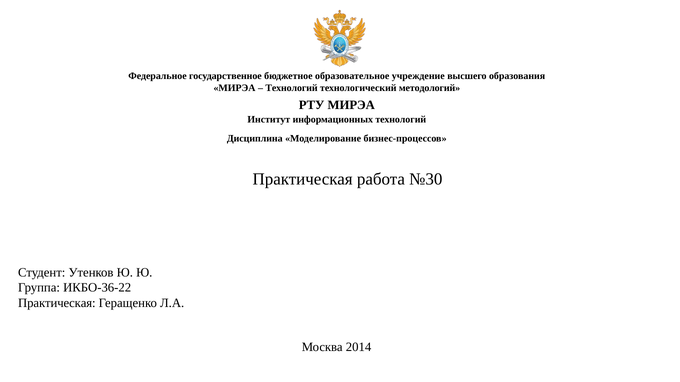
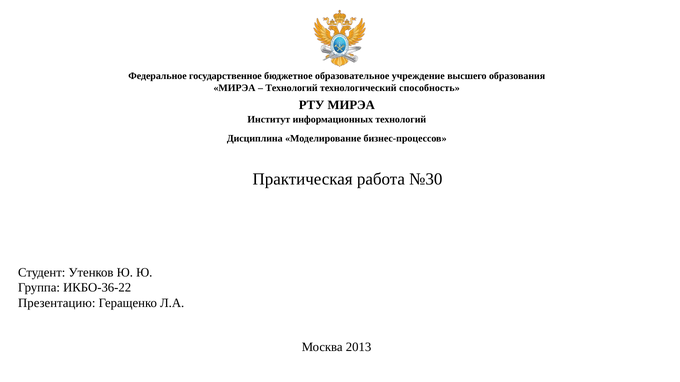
методологий: методологий -> способность (429, 88)
Практическая: Практическая -> Презентацию (57, 303)
2014: 2014 -> 2013 (359, 347)
